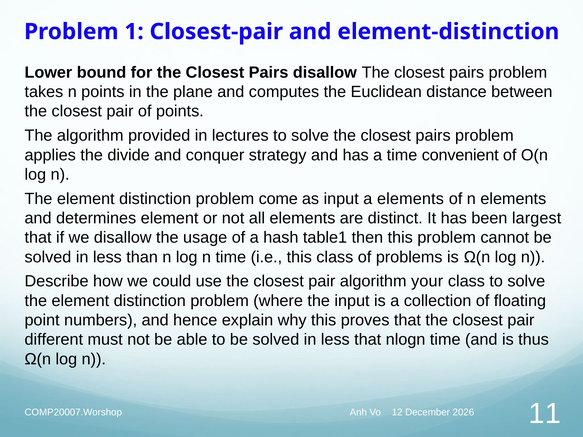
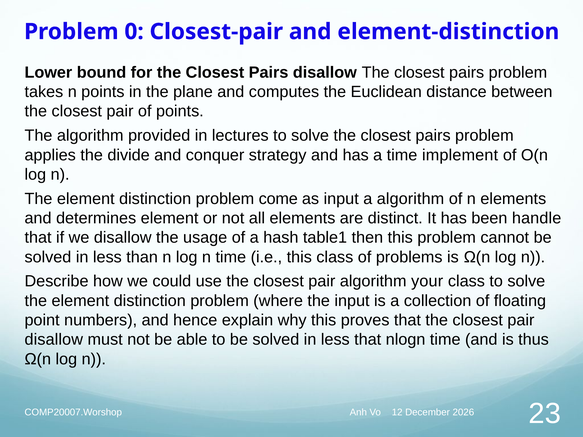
1: 1 -> 0 (134, 32)
convenient: convenient -> implement (460, 155)
a elements: elements -> algorithm (410, 199)
largest: largest -> handle (537, 218)
different: different -> disallow (54, 340)
11: 11 -> 23 (545, 414)
